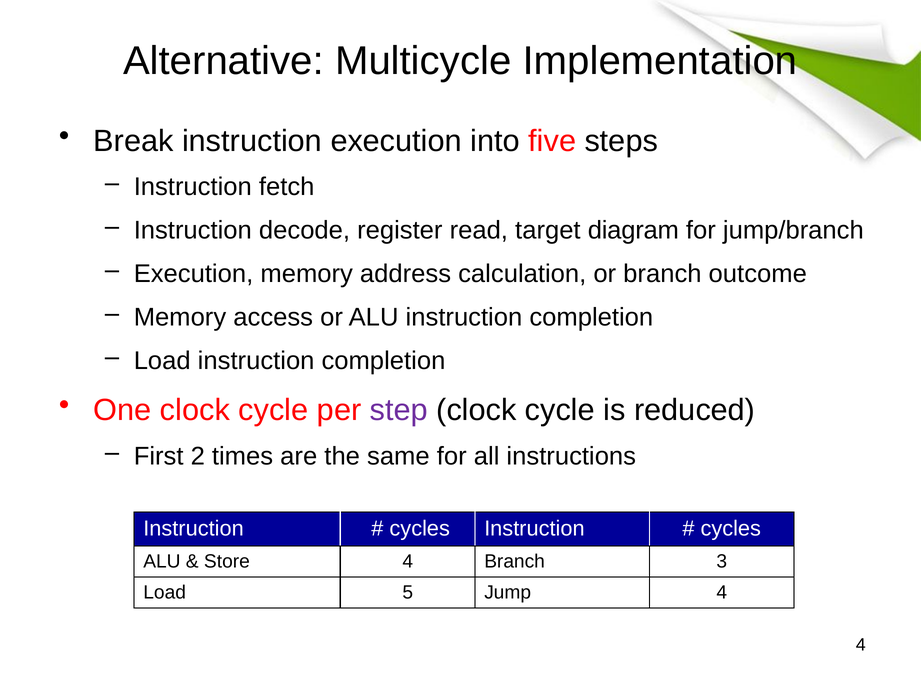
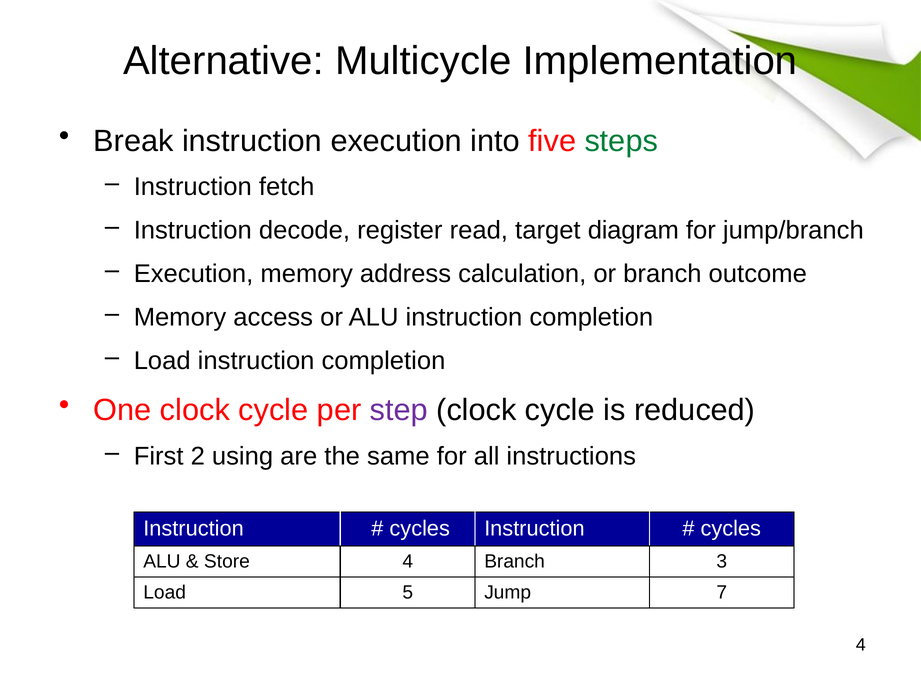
steps colour: black -> green (621, 141)
times: times -> using (243, 457)
Jump 4: 4 -> 7 (722, 593)
